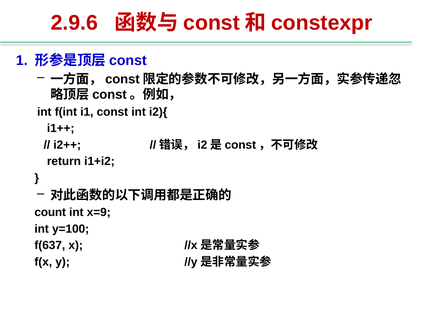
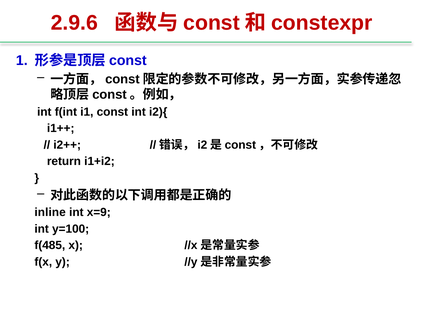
count: count -> inline (50, 212)
f(637: f(637 -> f(485 (50, 245)
